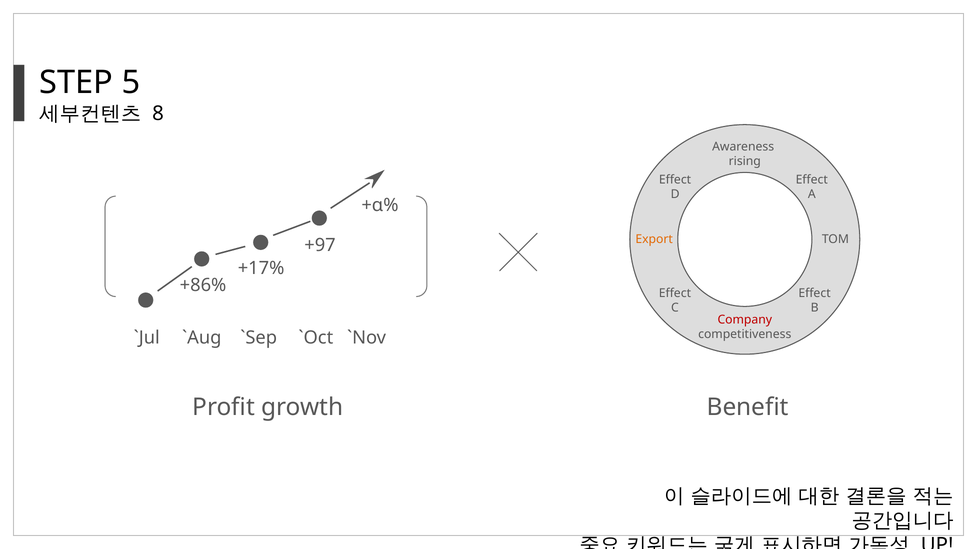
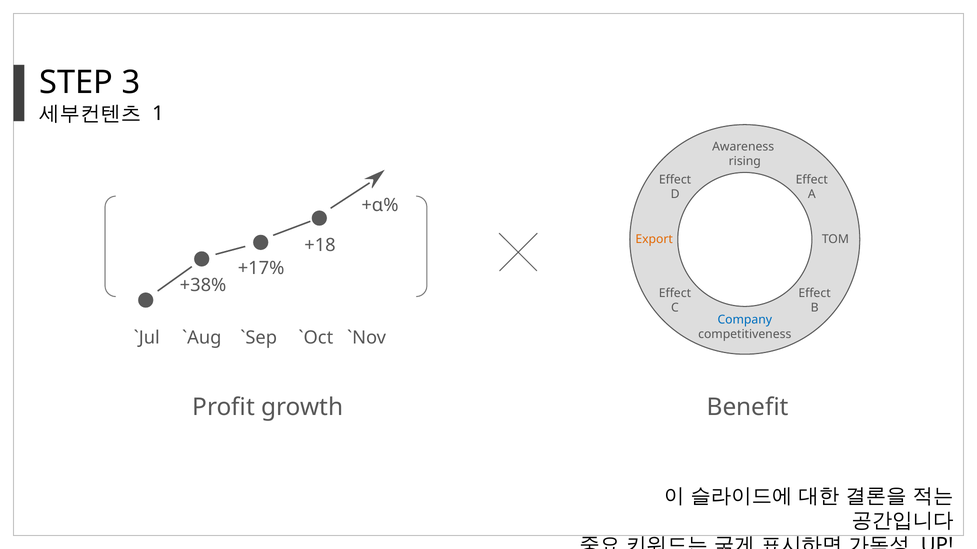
5: 5 -> 3 (131, 83)
8: 8 -> 1 (158, 114)
+97: +97 -> +18 (320, 245)
+86%: +86% -> +38% (203, 286)
Company colour: red -> blue (745, 320)
